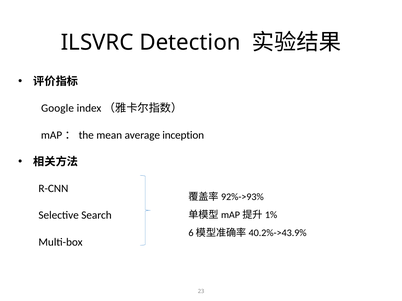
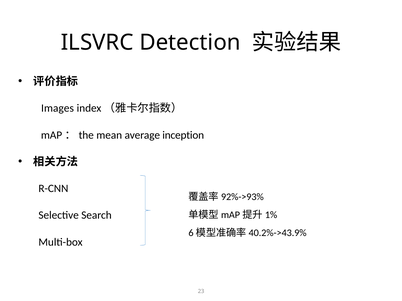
Google: Google -> Images (58, 108)
